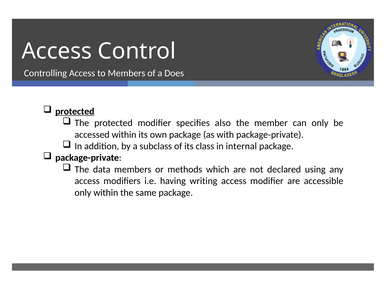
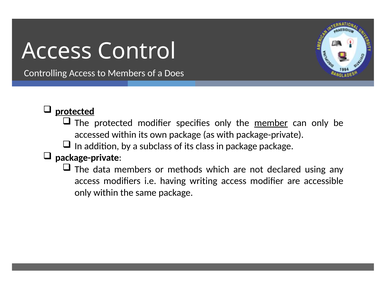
specifies also: also -> only (223, 123)
member underline: none -> present (271, 123)
in internal: internal -> package (241, 146)
